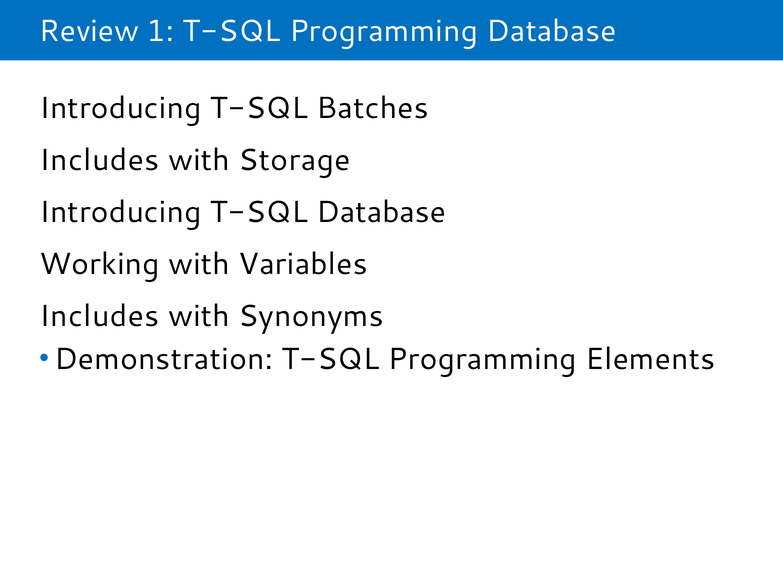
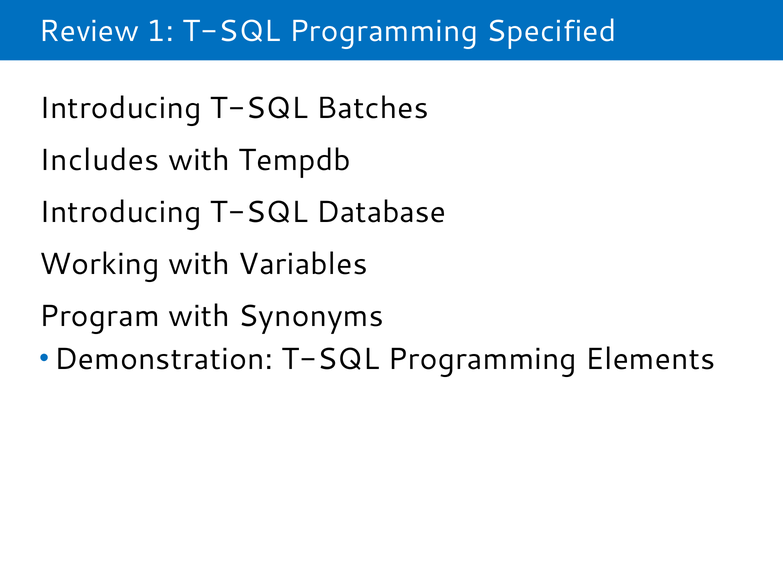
Programming Database: Database -> Specified (551, 31)
Storage: Storage -> Tempdb (295, 160)
Includes: Includes -> Program (100, 316)
